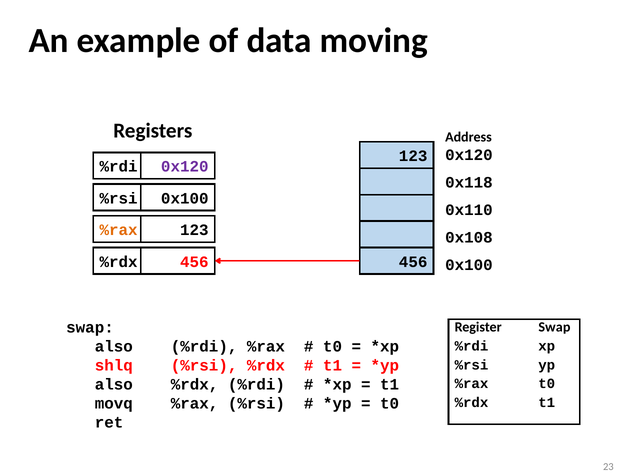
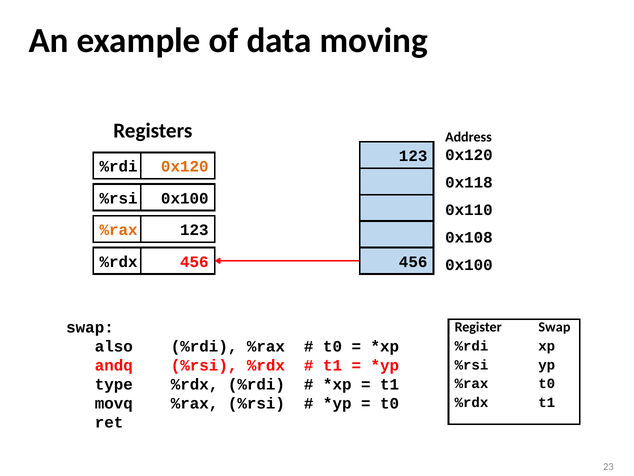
0x120 colour: purple -> orange (185, 167)
shlq: shlq -> andq (114, 365)
also: also -> type (114, 384)
